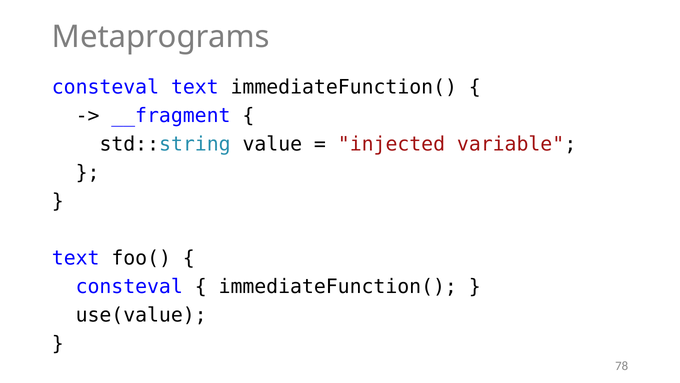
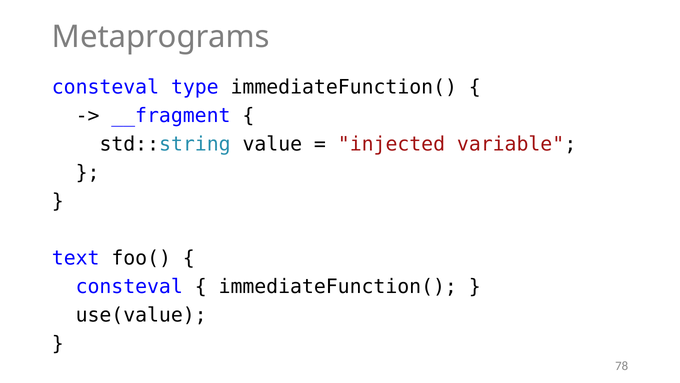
consteval text: text -> type (195, 87)
